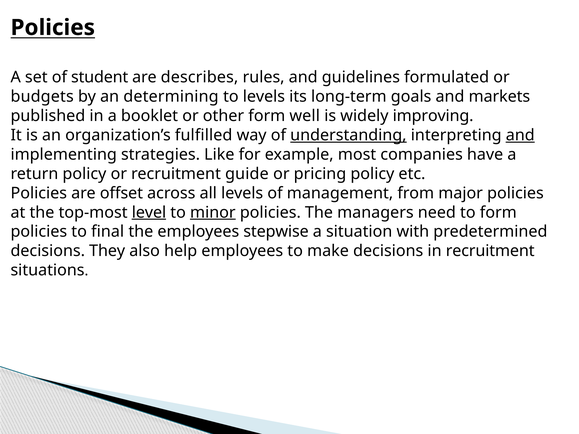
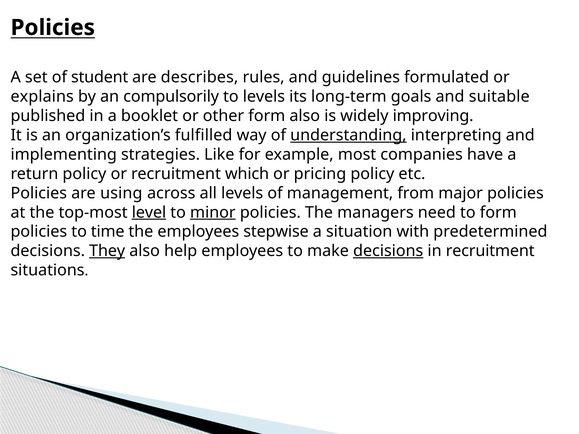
budgets: budgets -> explains (42, 97)
determining: determining -> compulsorily (171, 97)
markets: markets -> suitable (499, 97)
form well: well -> also (305, 116)
and underline: present -> none (520, 135)
guide: guide -> which (247, 174)
offset: offset -> using (121, 193)
final: final -> time (108, 232)
They underline: none -> present (107, 251)
decisions underline: none -> present (388, 251)
